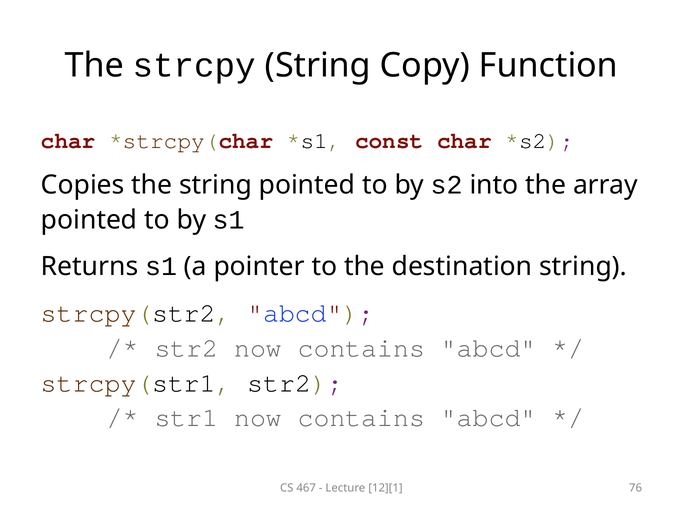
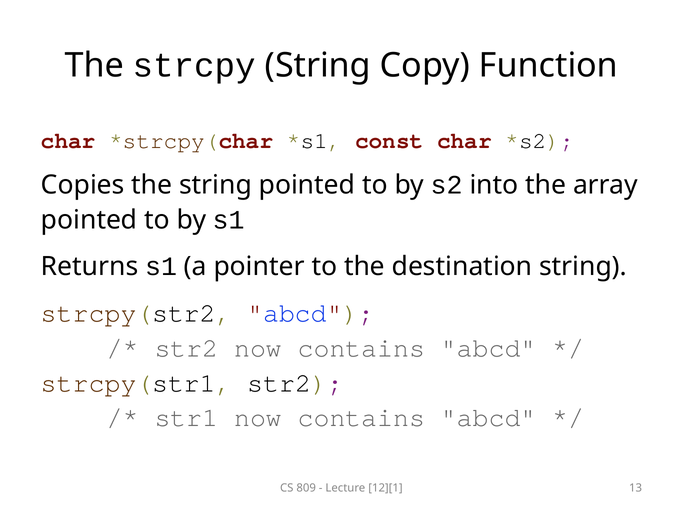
467: 467 -> 809 (306, 488)
76: 76 -> 13 (636, 488)
